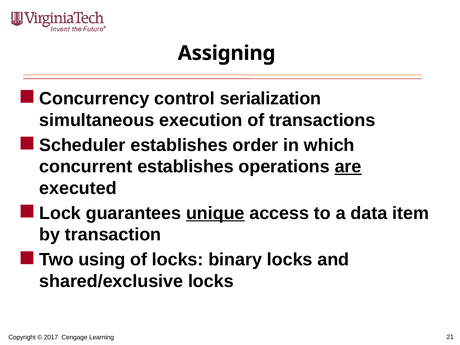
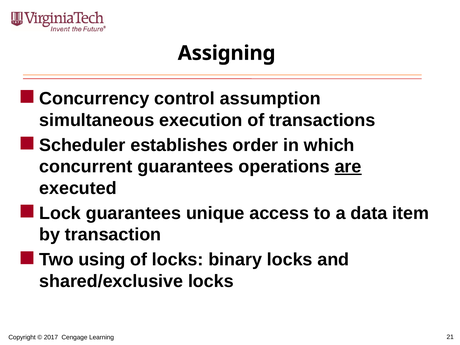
serialization: serialization -> assumption (270, 99)
concurrent establishes: establishes -> guarantees (185, 167)
unique underline: present -> none (215, 213)
